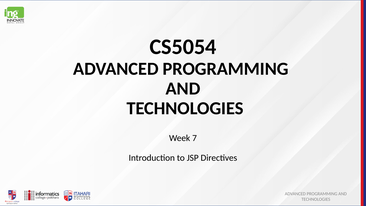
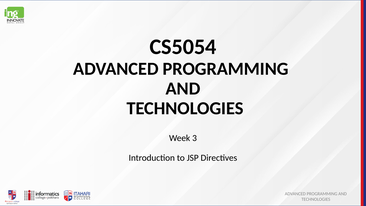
7: 7 -> 3 (195, 138)
